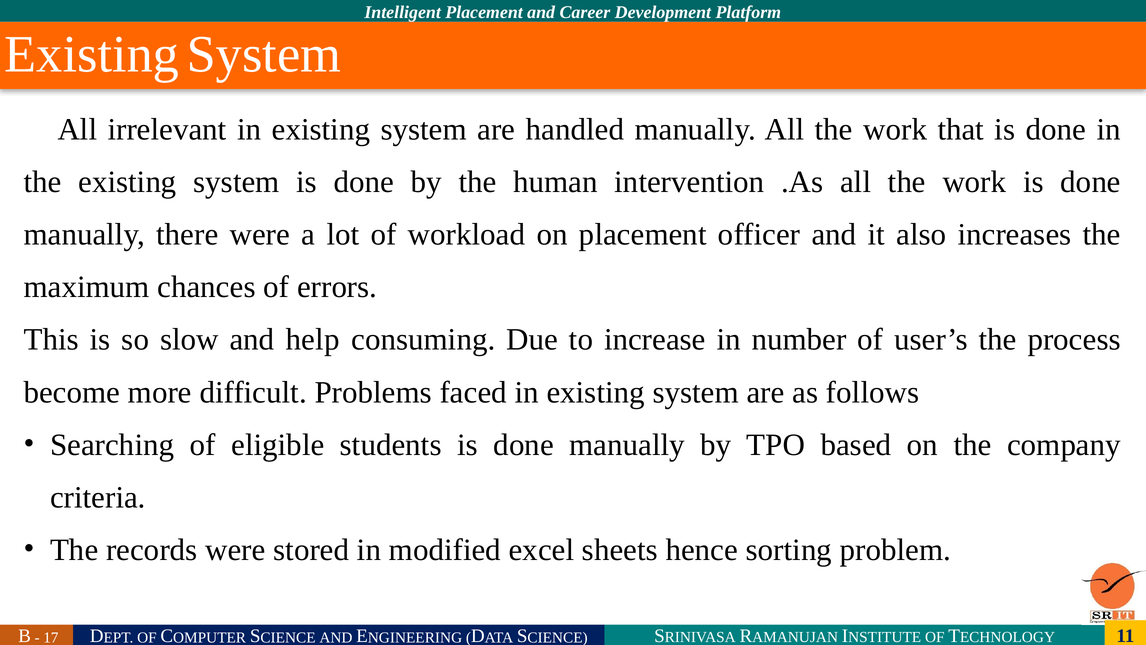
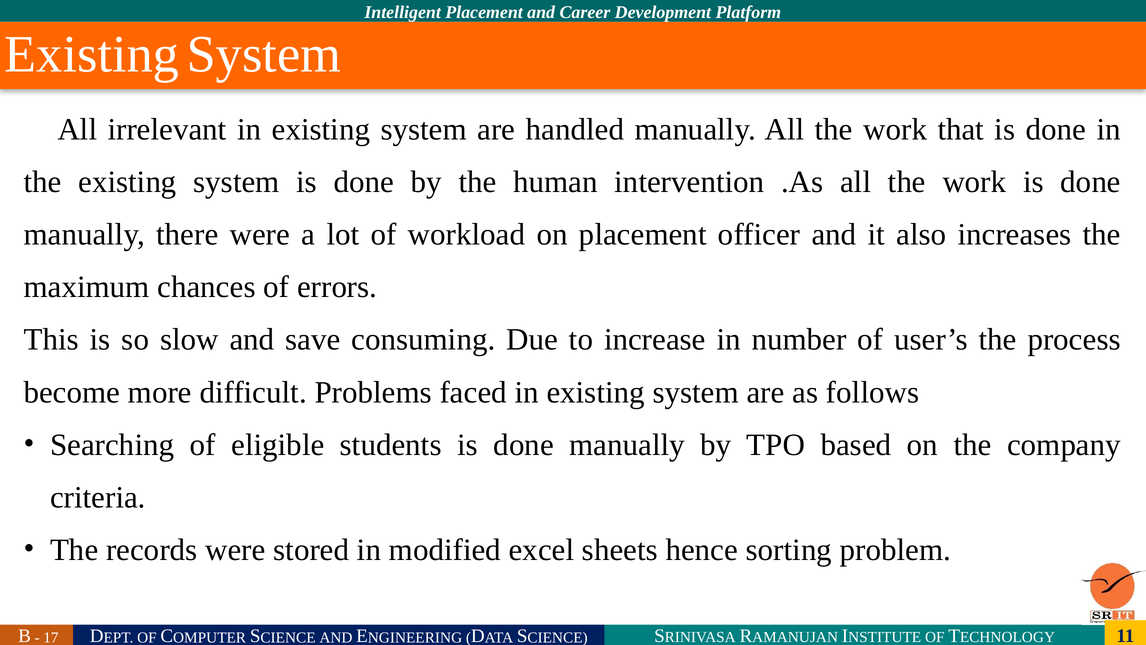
help: help -> save (313, 340)
